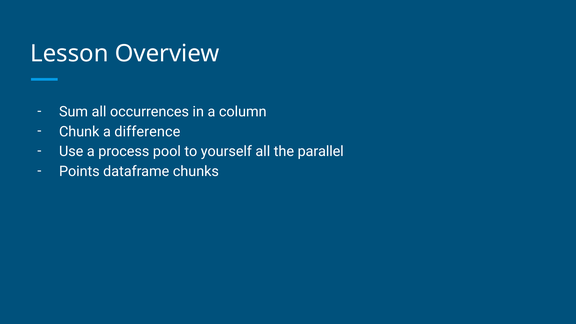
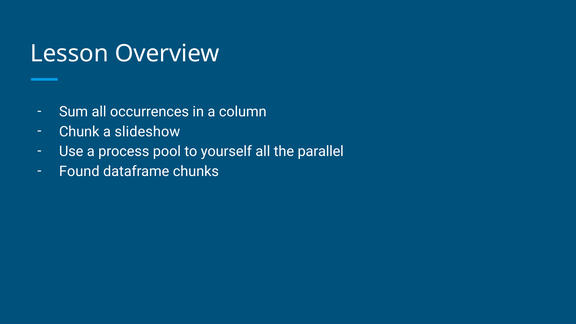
difference: difference -> slideshow (147, 132)
Points: Points -> Found (79, 171)
